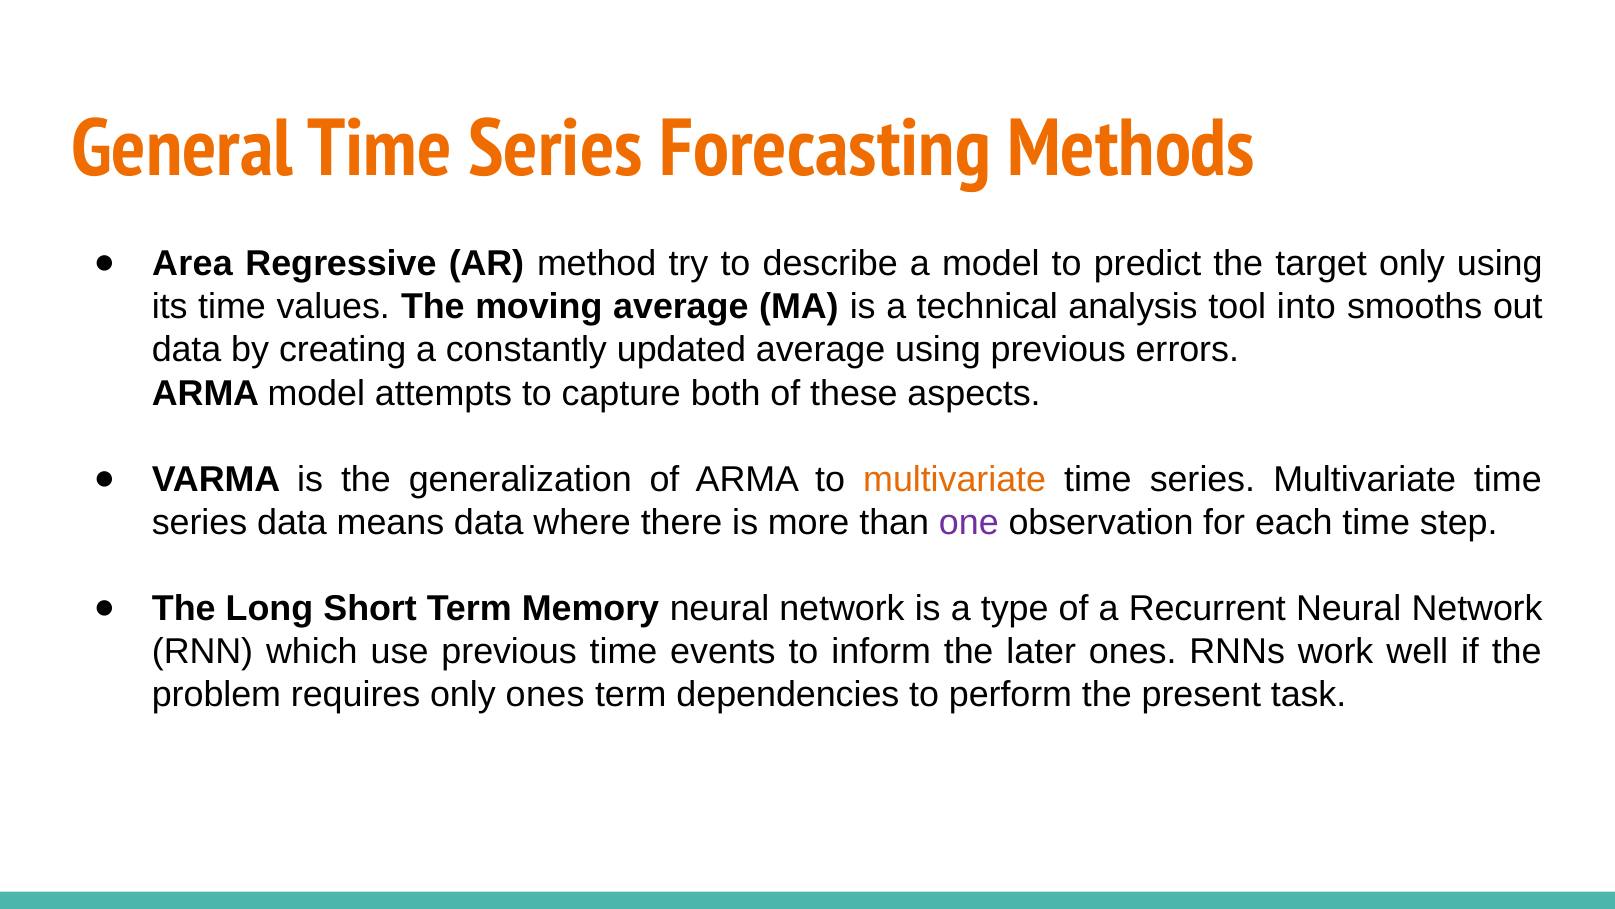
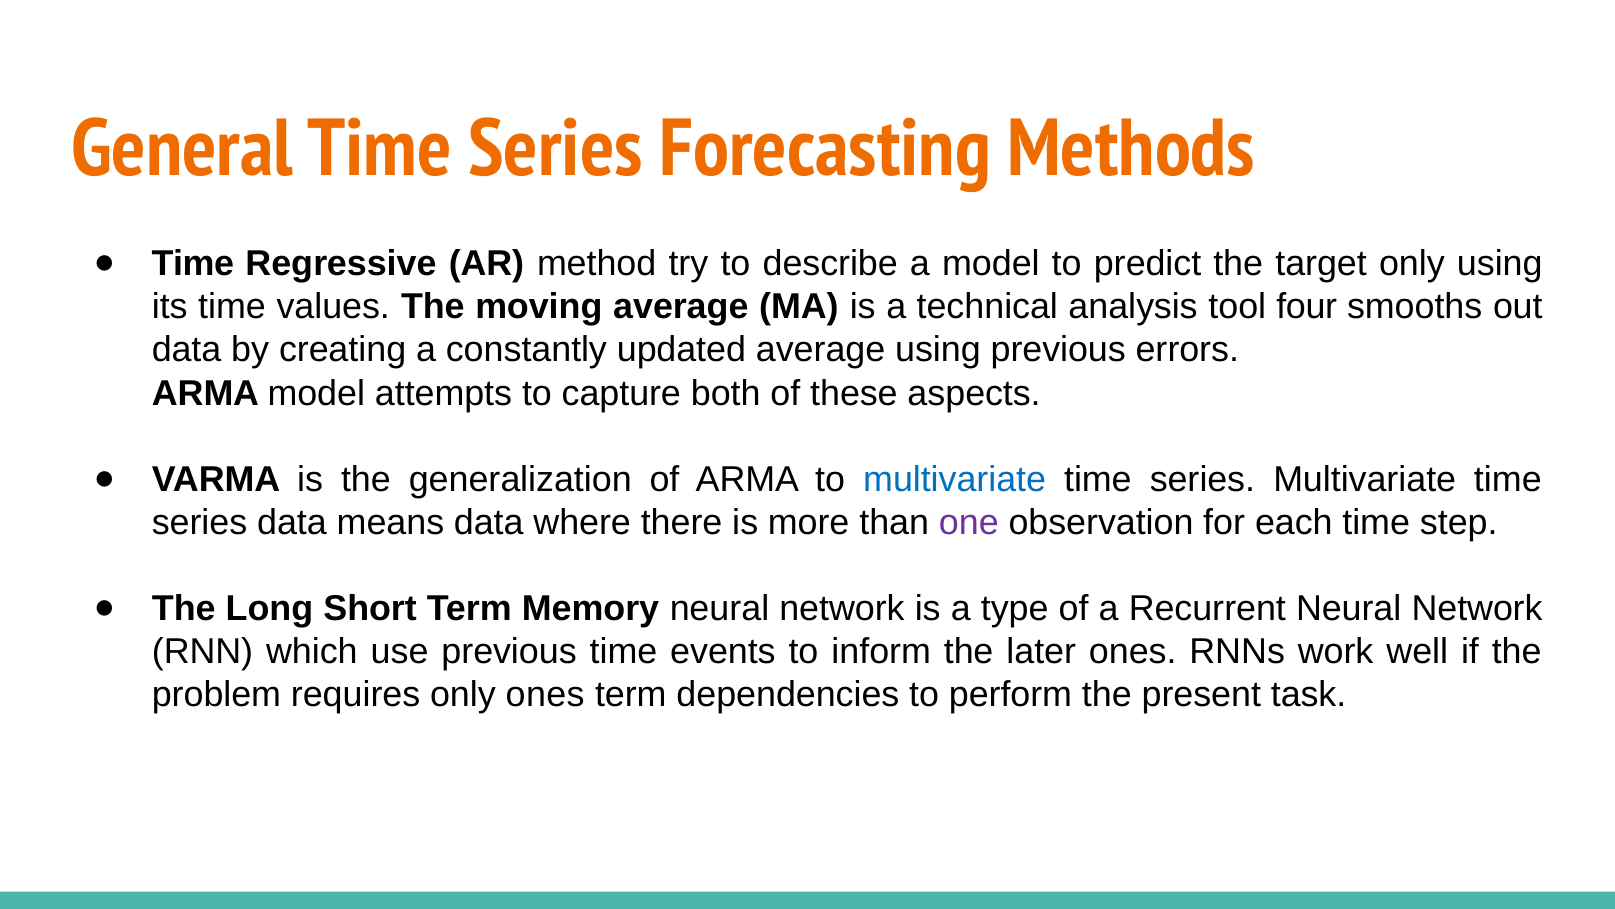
Area: Area -> Time (193, 264)
into: into -> four (1307, 307)
multivariate colour: orange -> blue (955, 479)
